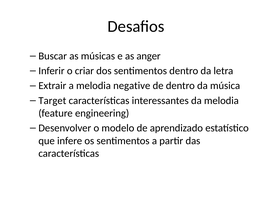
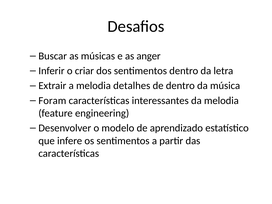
negative: negative -> detalhes (132, 86)
Target: Target -> Foram (52, 101)
